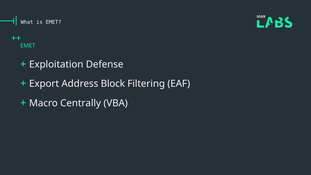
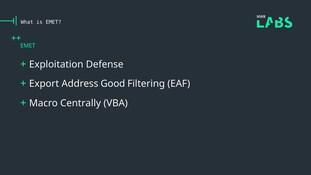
Block: Block -> Good (113, 84)
